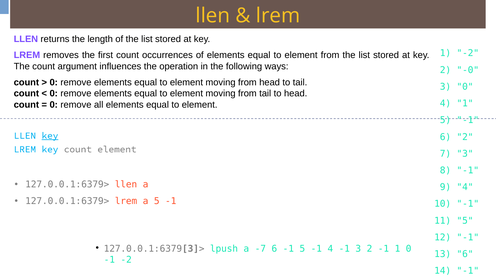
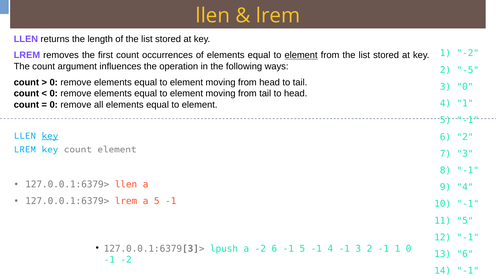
element underline: none -> present (301, 55)
-0: -0 -> -5 (468, 70)
a -7: -7 -> -2 (260, 249)
